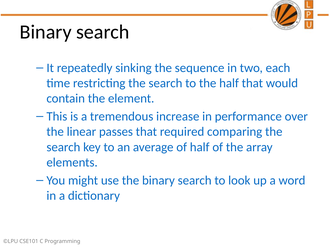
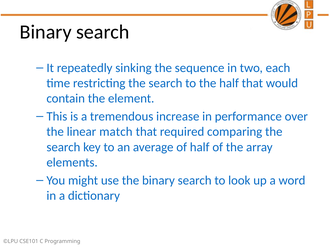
passes: passes -> match (116, 132)
